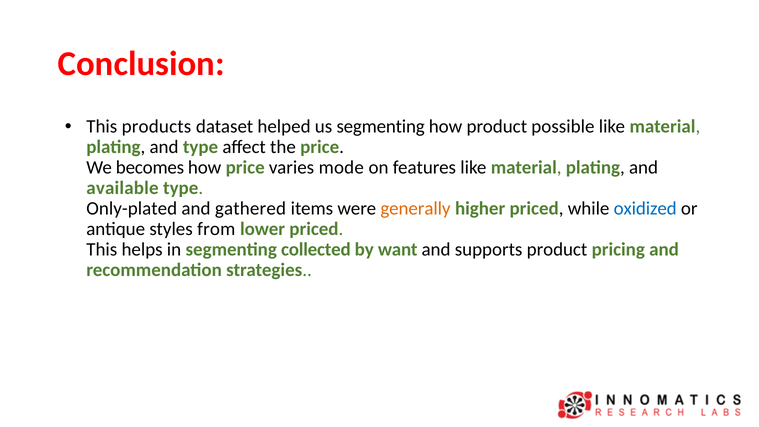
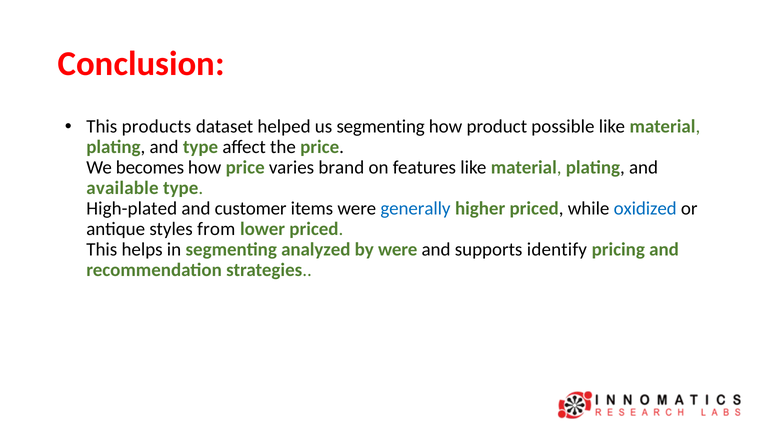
mode: mode -> brand (341, 168)
Only-plated: Only-plated -> High-plated (132, 209)
gathered: gathered -> customer (251, 209)
generally colour: orange -> blue (415, 209)
collected: collected -> analyzed (316, 250)
by want: want -> were (398, 250)
supports product: product -> identify (557, 250)
